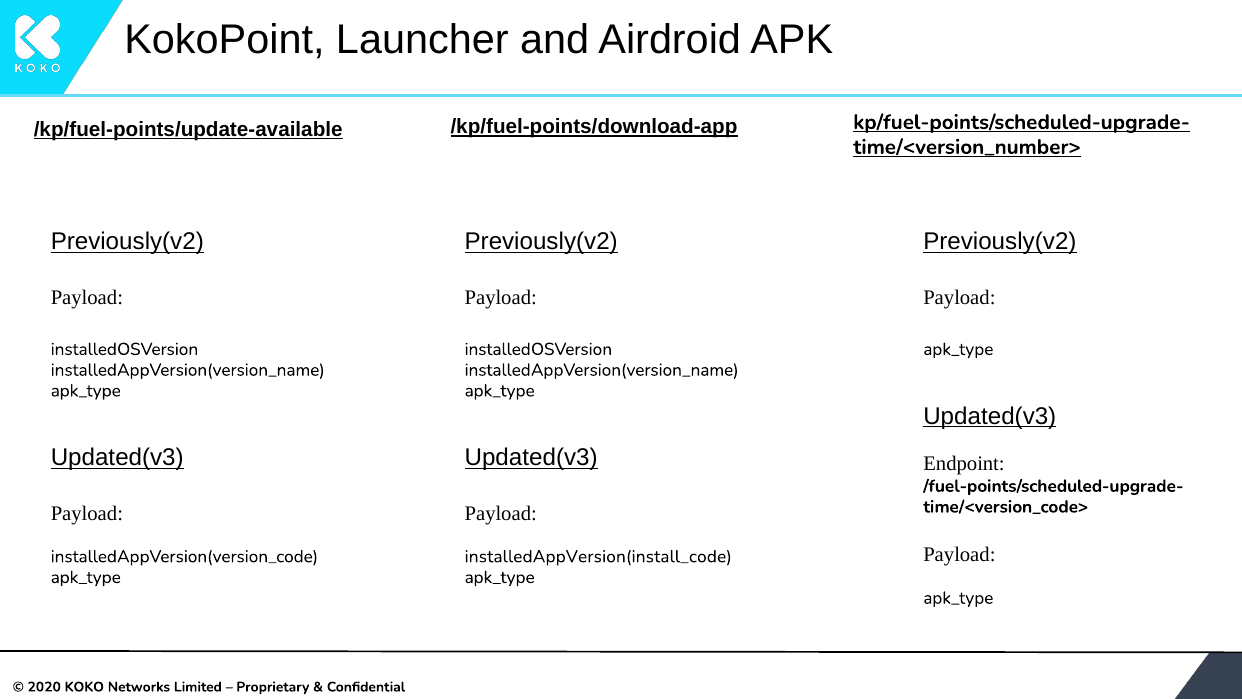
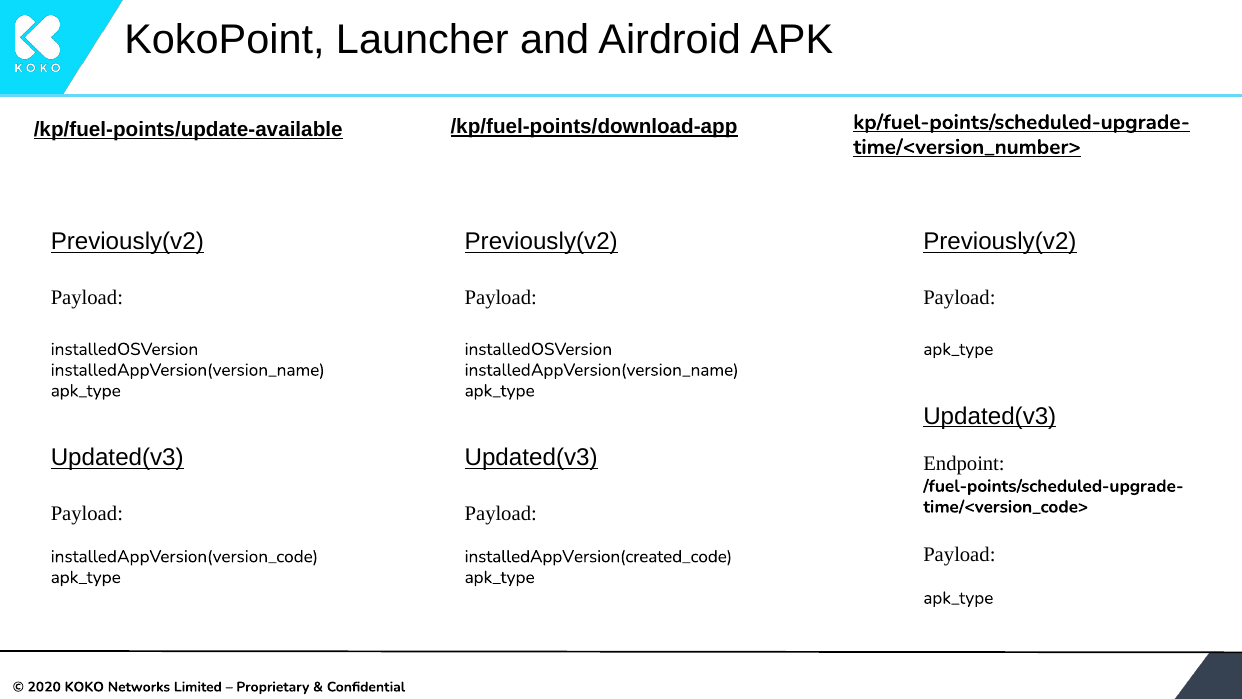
installedAppVersion(install_code: installedAppVersion(install_code -> installedAppVersion(created_code (598, 556)
